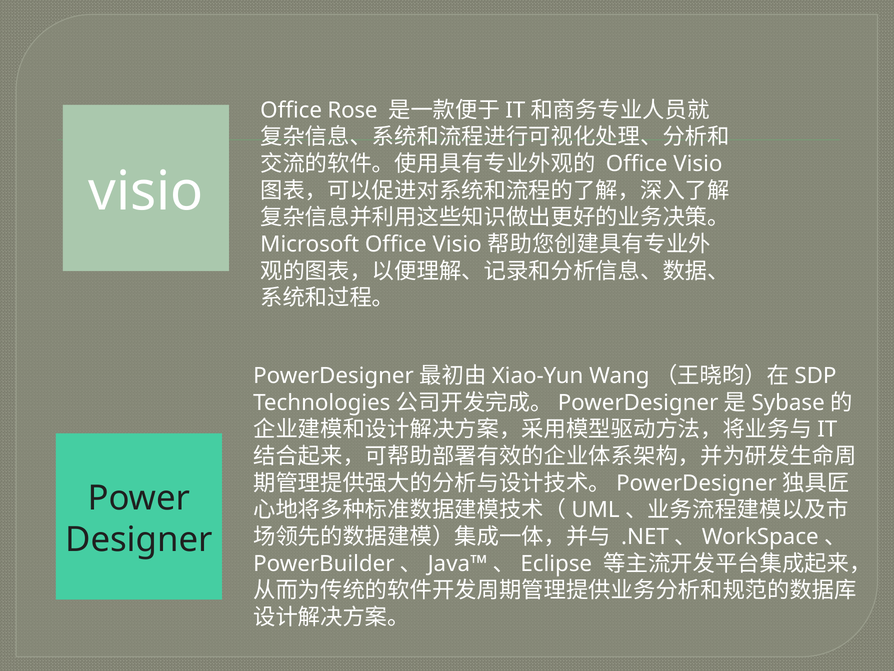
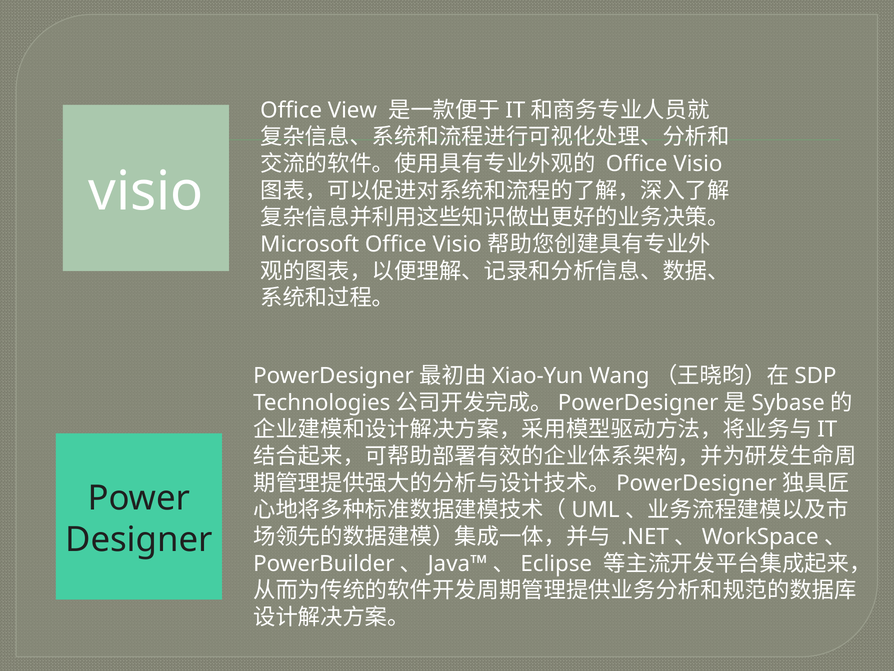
Rose: Rose -> View (352, 110)
